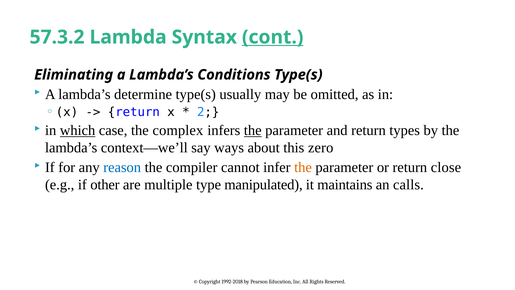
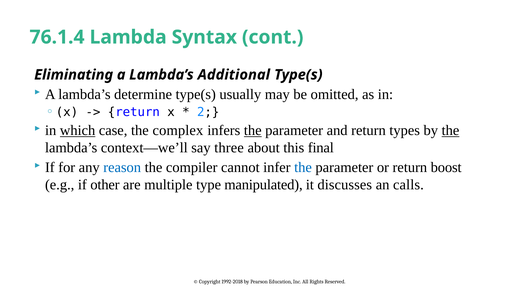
57.3.2: 57.3.2 -> 76.1.4 (57, 37)
cont underline: present -> none (273, 37)
Conditions: Conditions -> Additional (234, 75)
the underline: none -> present (450, 130)
ways: ways -> three (229, 148)
zero: zero -> final (321, 148)
the colour: orange -> blue (303, 167)
close: close -> boost (446, 167)
maintains: maintains -> discusses (345, 185)
